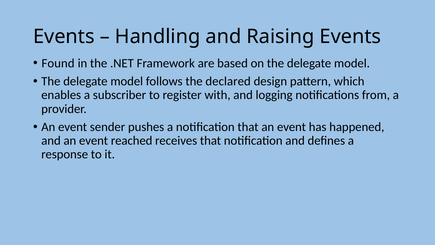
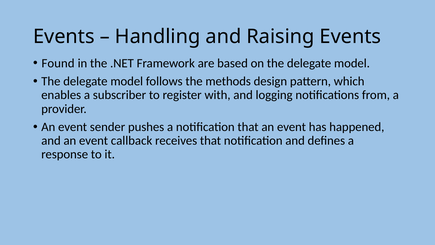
declared: declared -> methods (228, 81)
reached: reached -> callback (132, 141)
